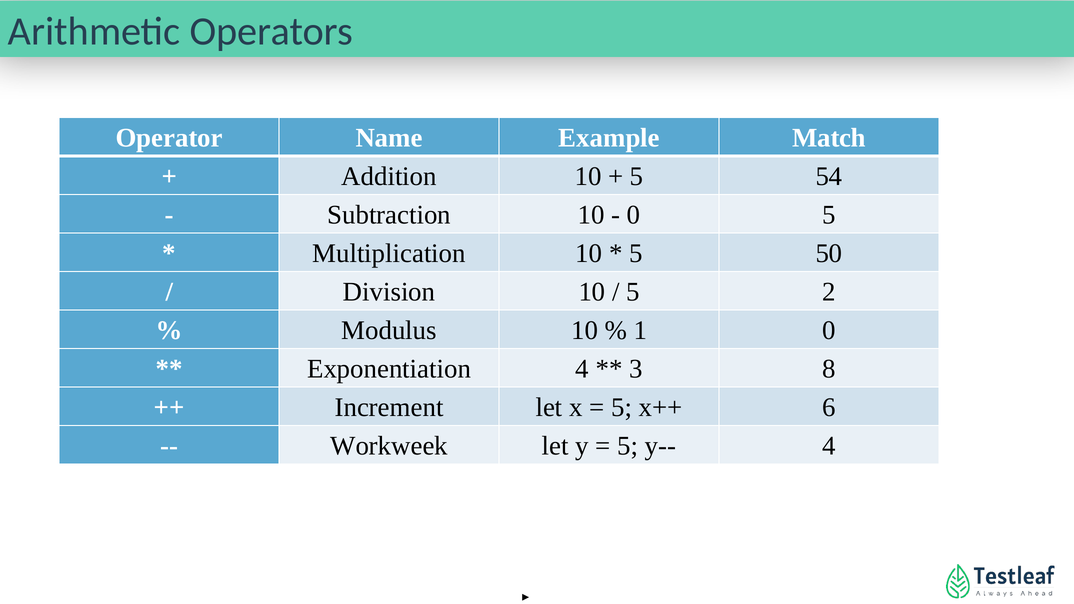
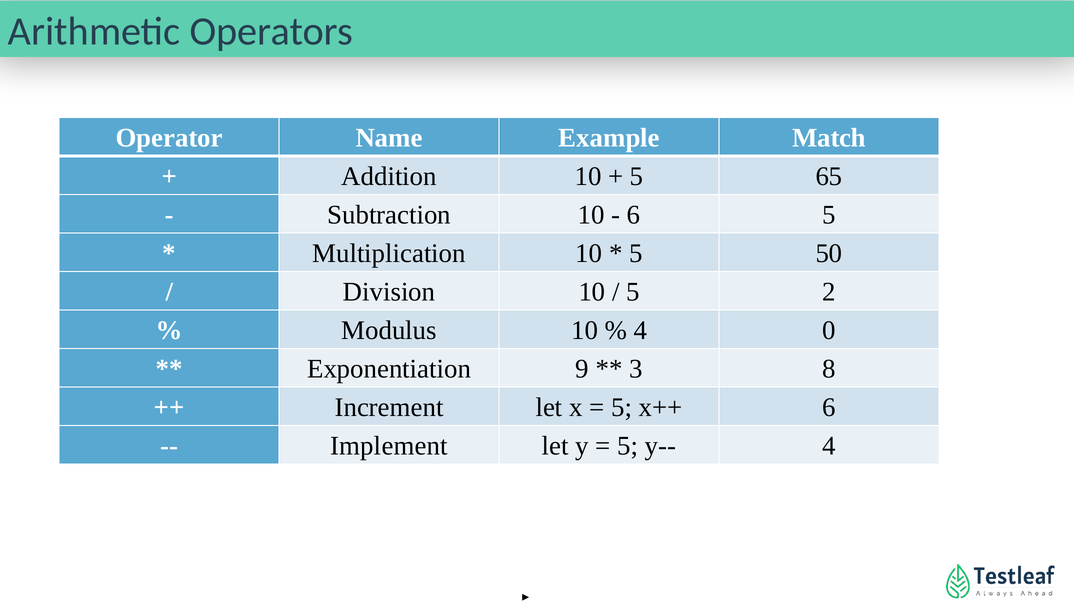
54: 54 -> 65 (829, 176)
0: 0 -> 6 (634, 215)
1: 1 -> 4 (640, 330)
Exponentiation 4: 4 -> 9 (582, 369)
Workweek: Workweek -> Implement (389, 446)
